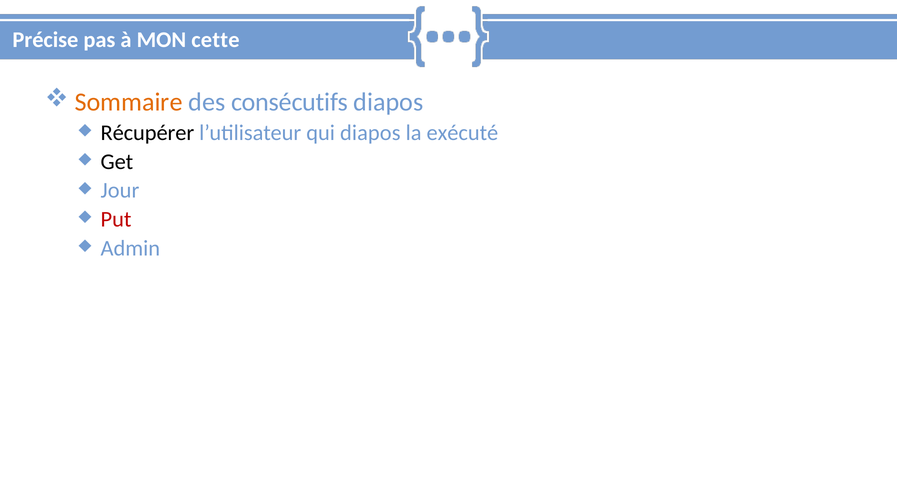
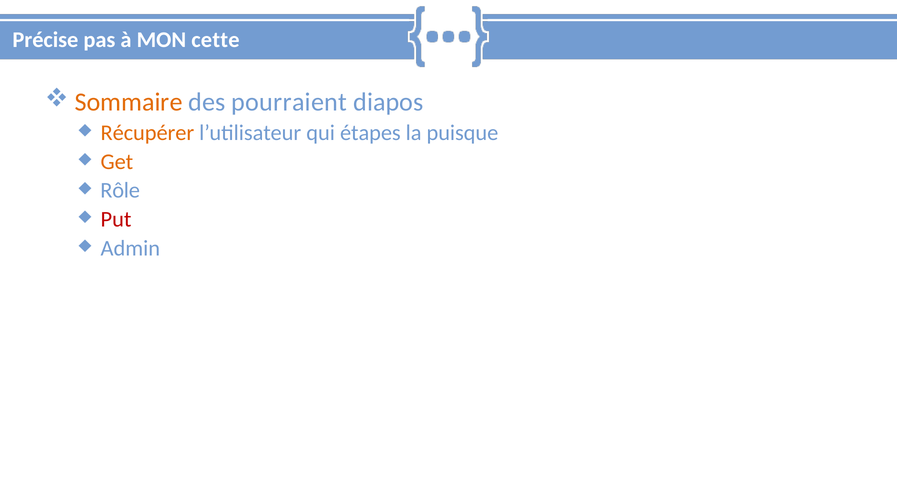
consécutifs: consécutifs -> pourraient (289, 102)
Récupérer colour: black -> orange (147, 133)
qui diapos: diapos -> étapes (370, 133)
exécuté: exécuté -> puisque (462, 133)
Get colour: black -> orange (117, 162)
Jour: Jour -> Rôle (120, 191)
